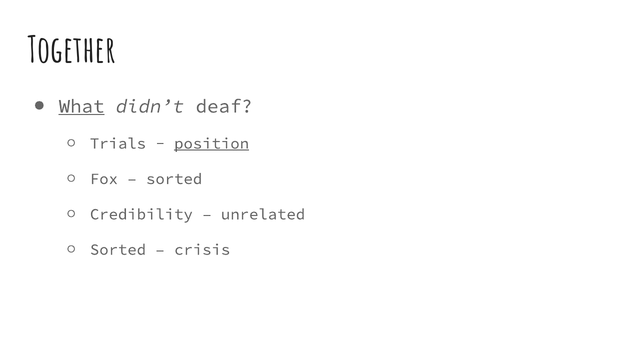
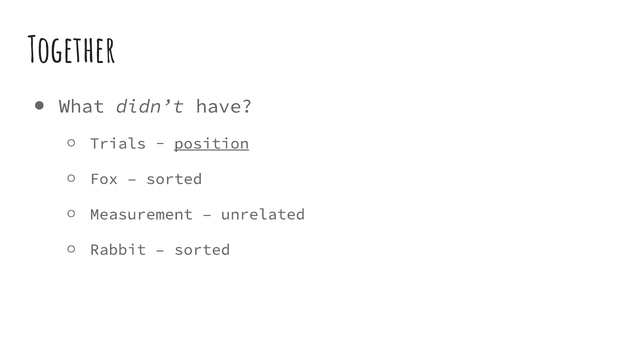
What underline: present -> none (82, 106)
deaf: deaf -> have (224, 106)
Credibility: Credibility -> Measurement (141, 214)
Sorted: Sorted -> Rabbit (118, 250)
crisis: crisis -> sorted (202, 250)
